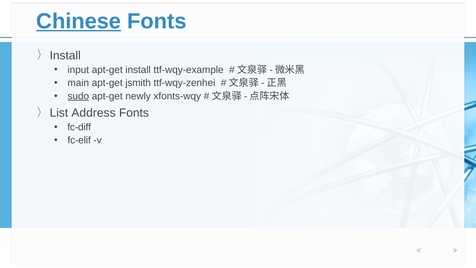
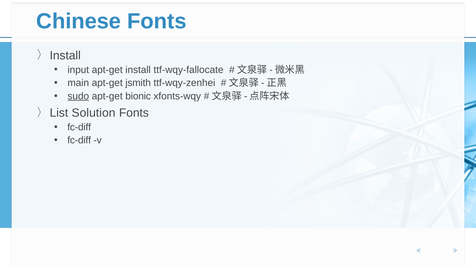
Chinese underline: present -> none (79, 21)
ttf-wqy-example: ttf-wqy-example -> ttf-wqy-fallocate (189, 70)
newly: newly -> bionic (138, 96)
Address: Address -> Solution (94, 113)
fc-elif: fc-elif -> fc-diff (79, 140)
